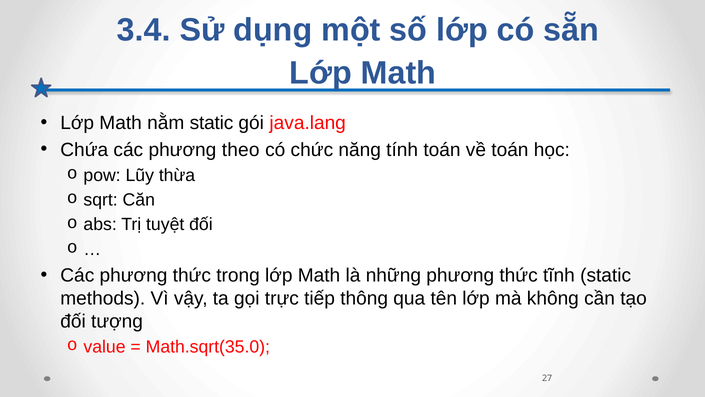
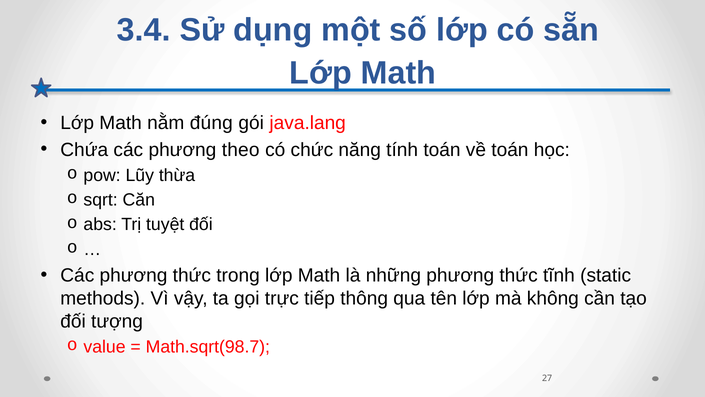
nằm static: static -> đúng (211, 123)
Math.sqrt(35.0: Math.sqrt(35.0 -> Math.sqrt(98.7 (208, 346)
